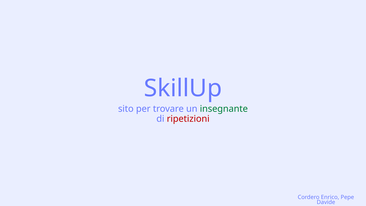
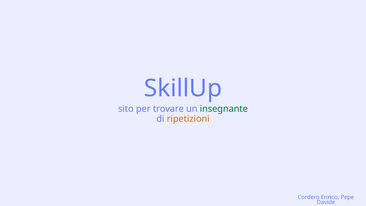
ripetizioni colour: red -> orange (188, 119)
